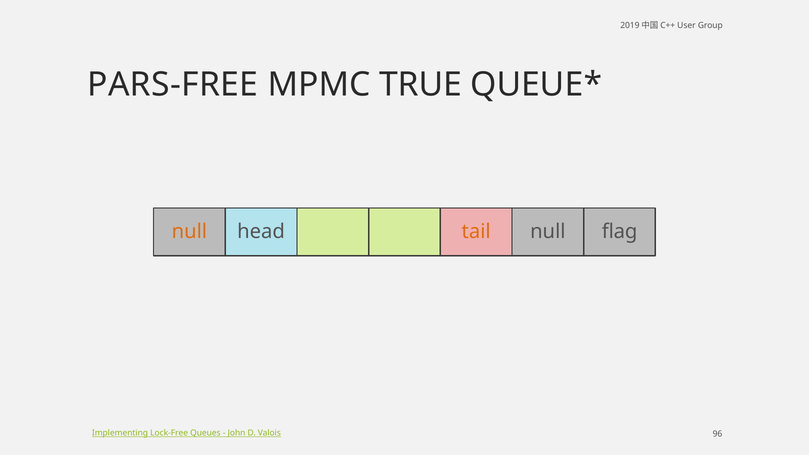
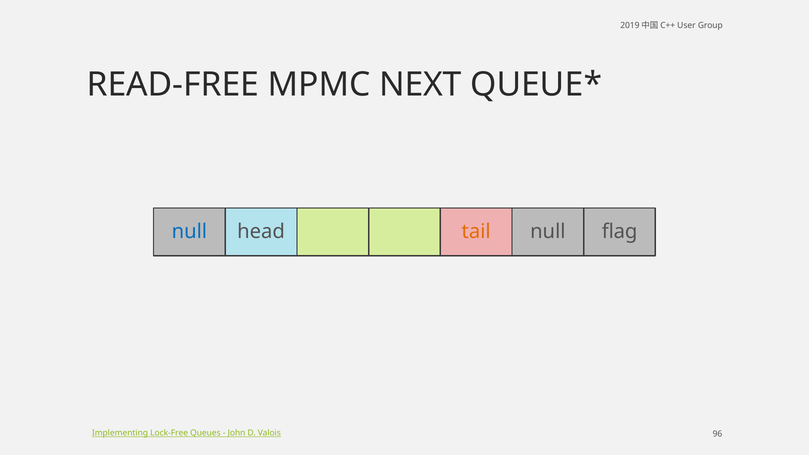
PARS-FREE: PARS-FREE -> READ-FREE (173, 85)
TRUE: TRUE -> NEXT (420, 85)
null colour: orange -> blue (189, 232)
